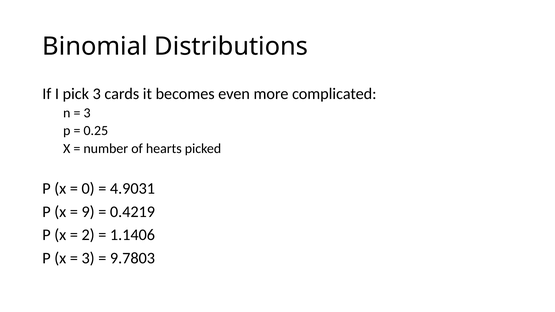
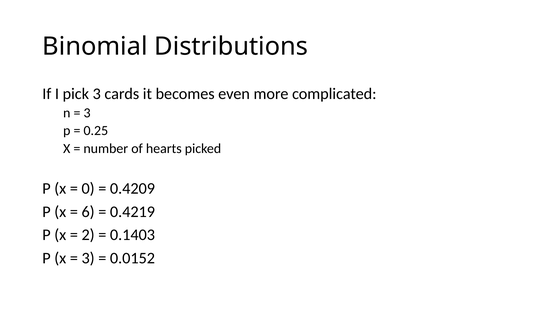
4.9031: 4.9031 -> 0.4209 (132, 189)
9: 9 -> 6 (88, 212)
1.1406: 1.1406 -> 0.1403 (132, 235)
9.7803: 9.7803 -> 0.0152 (132, 258)
